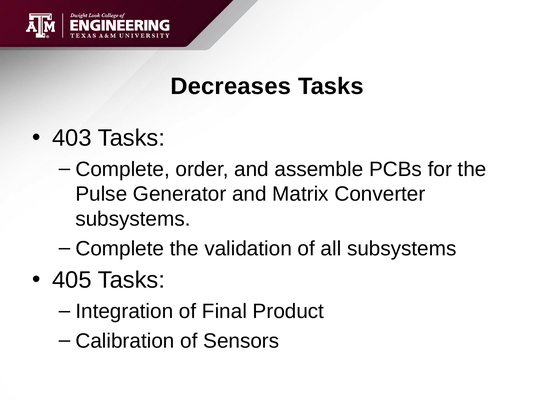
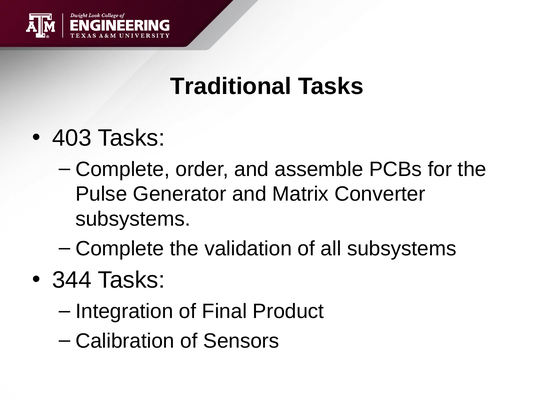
Decreases: Decreases -> Traditional (231, 86)
405: 405 -> 344 (72, 281)
